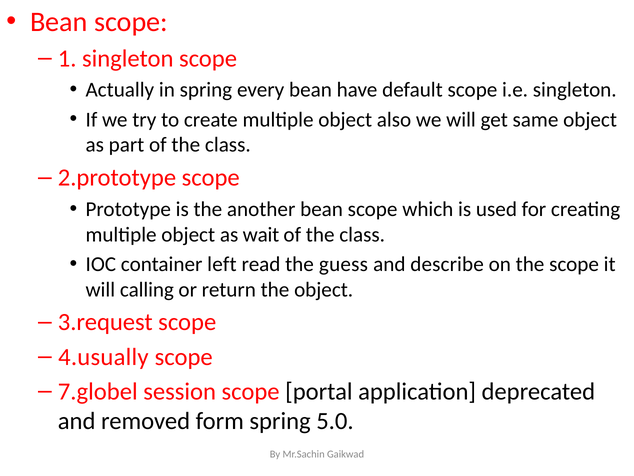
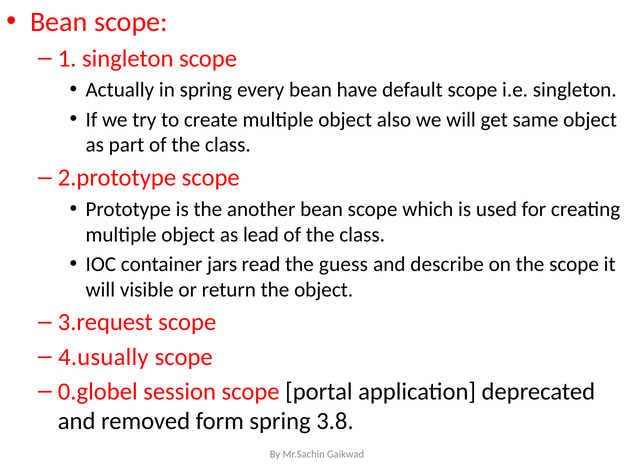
wait: wait -> lead (261, 234)
left: left -> jars (222, 264)
calling: calling -> visible (147, 289)
7.globel: 7.globel -> 0.globel (98, 391)
5.0: 5.0 -> 3.8 (335, 421)
